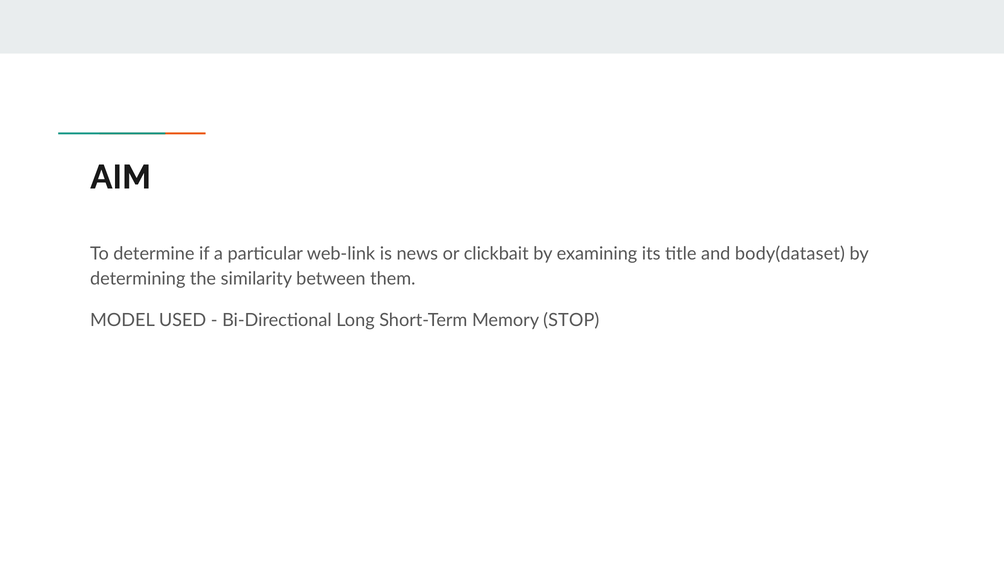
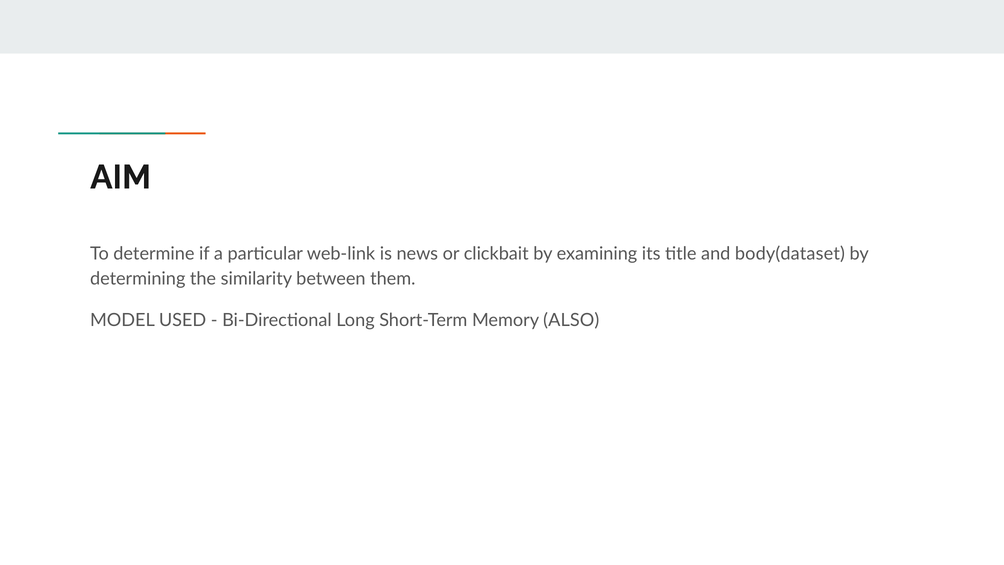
STOP: STOP -> ALSO (571, 320)
